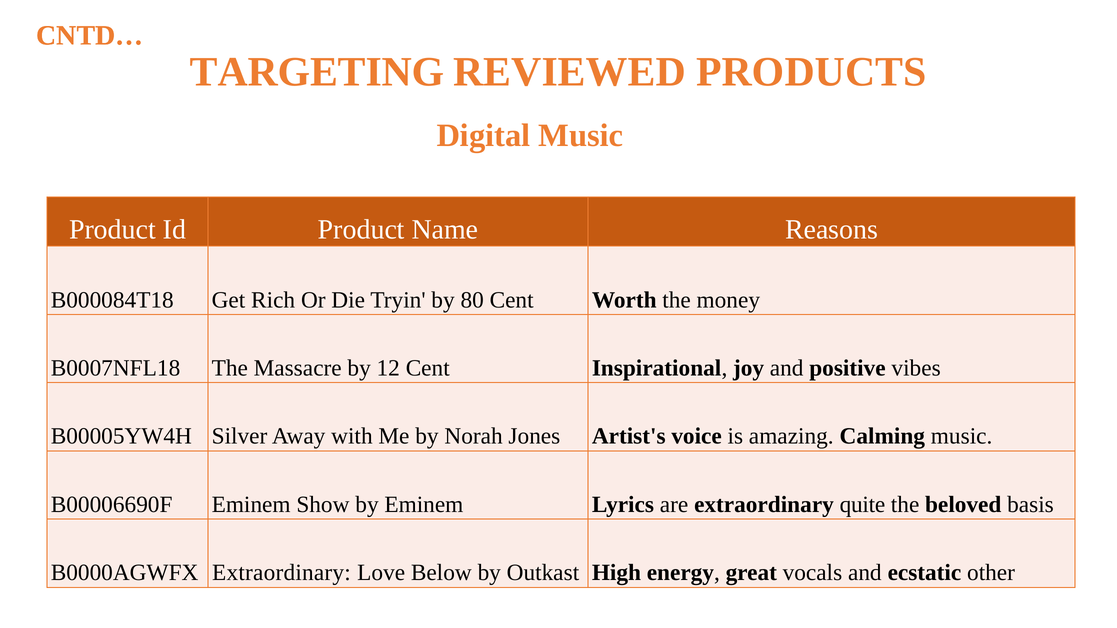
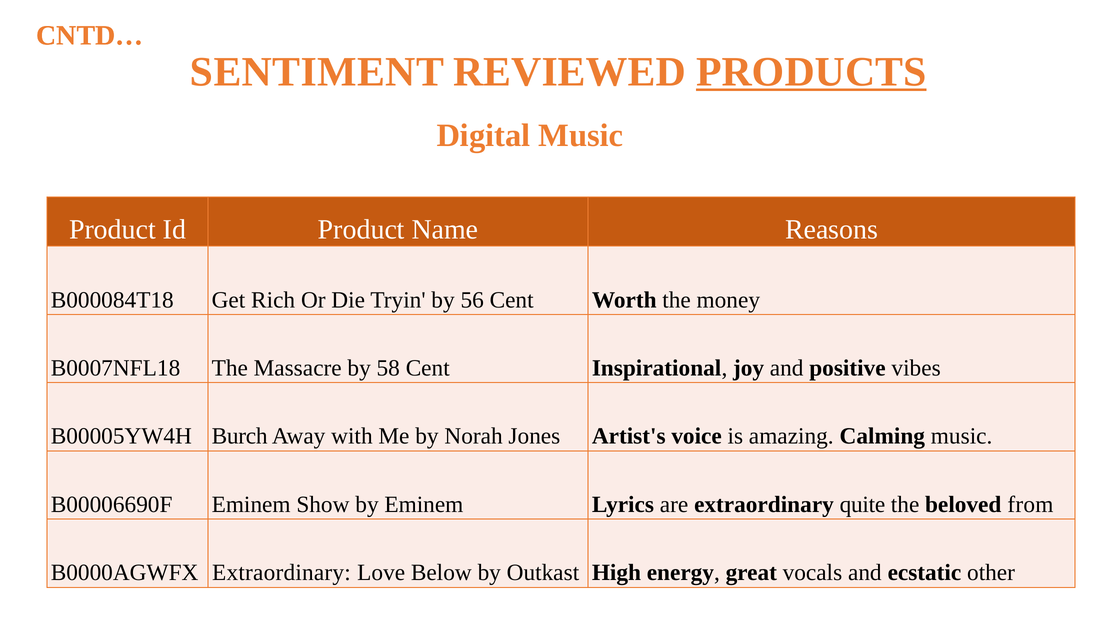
TARGETING: TARGETING -> SENTIMENT (317, 72)
PRODUCTS underline: none -> present (811, 72)
80: 80 -> 56 (472, 300)
12: 12 -> 58 (388, 368)
Silver: Silver -> Burch (240, 437)
basis: basis -> from (1030, 505)
